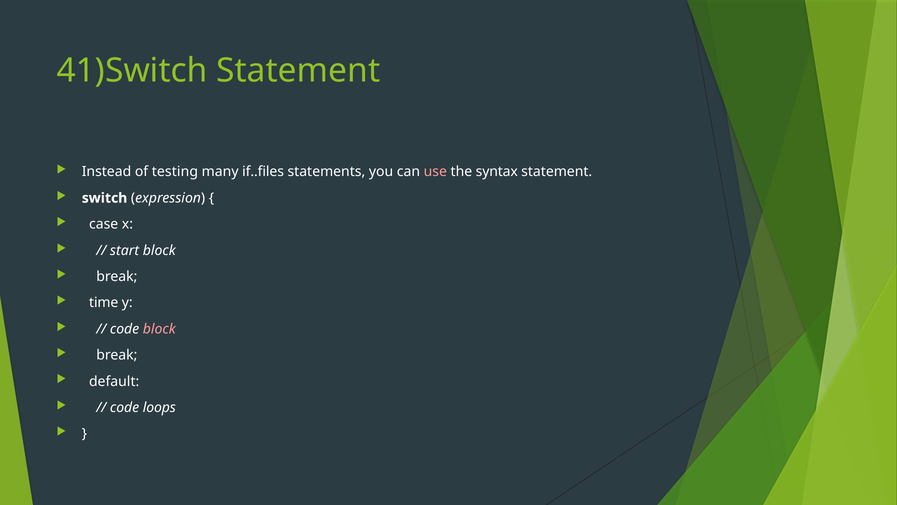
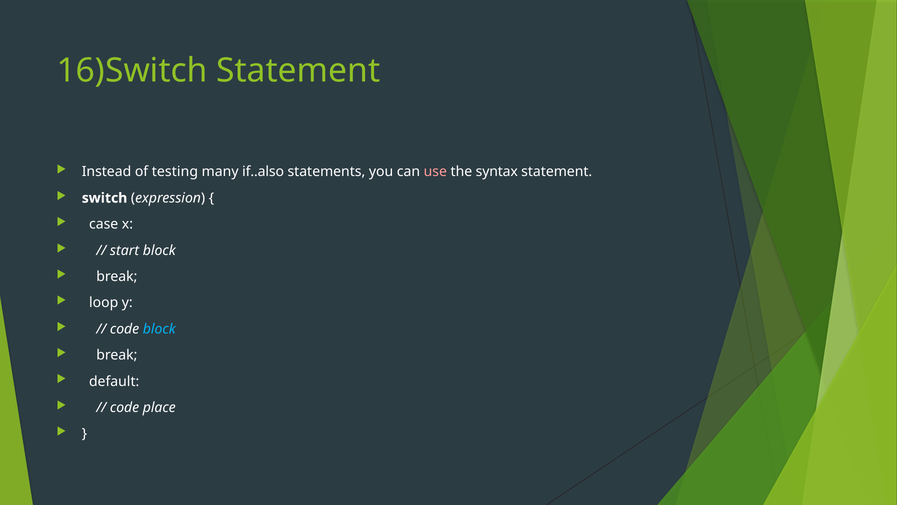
41)Switch: 41)Switch -> 16)Switch (132, 71)
if..files: if..files -> if..also (263, 172)
time: time -> loop (104, 303)
block colour: pink -> light blue (159, 329)
loops: loops -> place (159, 407)
